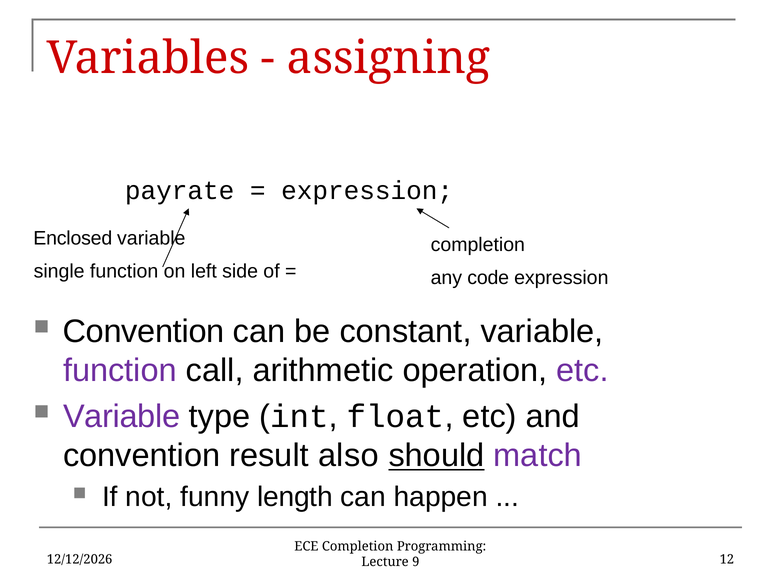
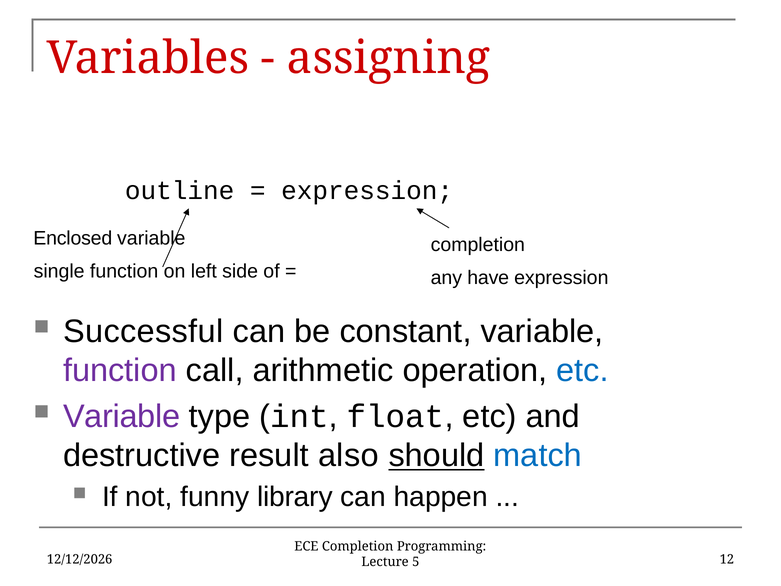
payrate: payrate -> outline (180, 191)
code: code -> have (488, 278)
Convention: Convention -> Successful (143, 332)
etc colour: purple -> blue (583, 371)
convention: convention -> destructive (142, 455)
match colour: purple -> blue (538, 455)
length: length -> library (295, 497)
9: 9 -> 5 (416, 562)
